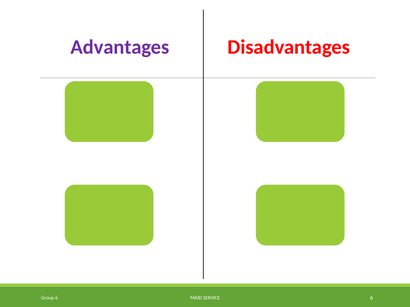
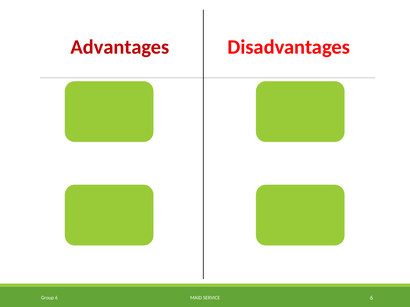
Advantages colour: purple -> red (120, 47)
